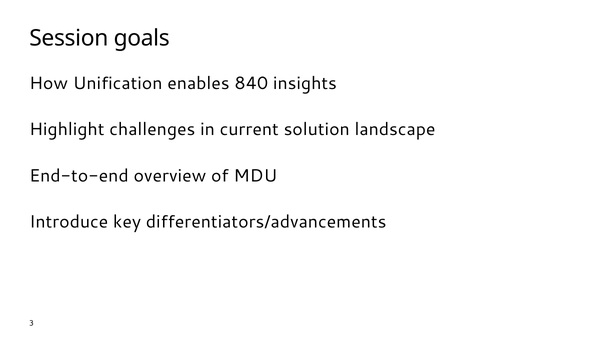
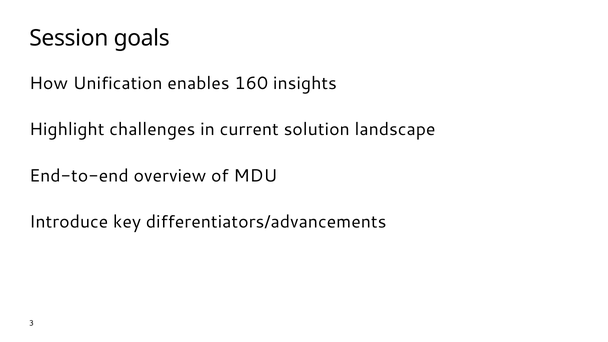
840: 840 -> 160 (251, 83)
